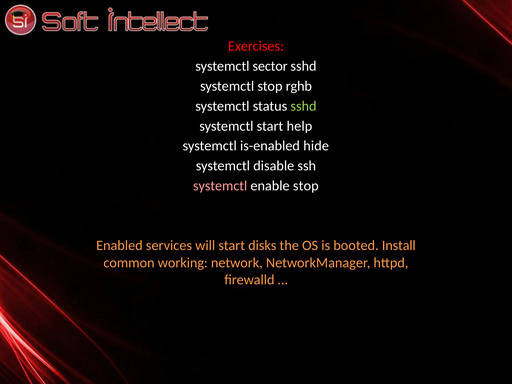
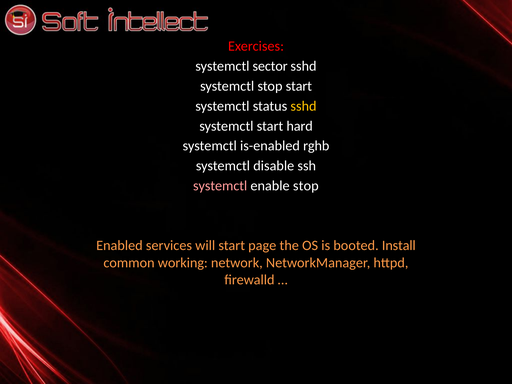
stop rghb: rghb -> start (299, 86)
sshd colour: light green -> yellow (304, 106)
help: help -> hard (300, 126)
hide: hide -> rghb (316, 146)
disks: disks -> page (262, 246)
